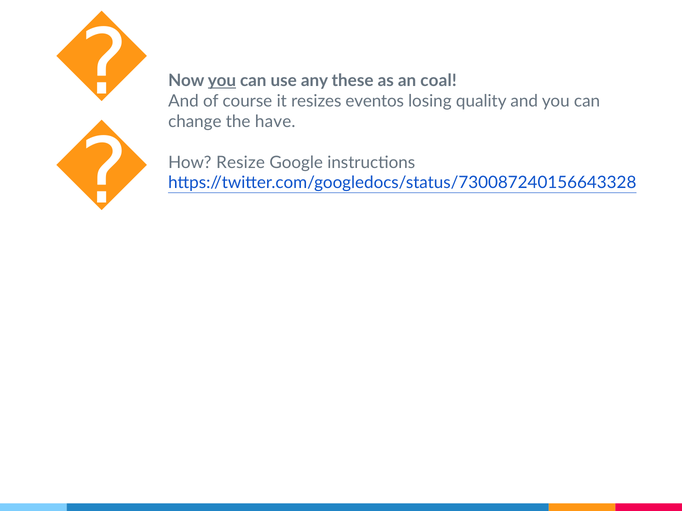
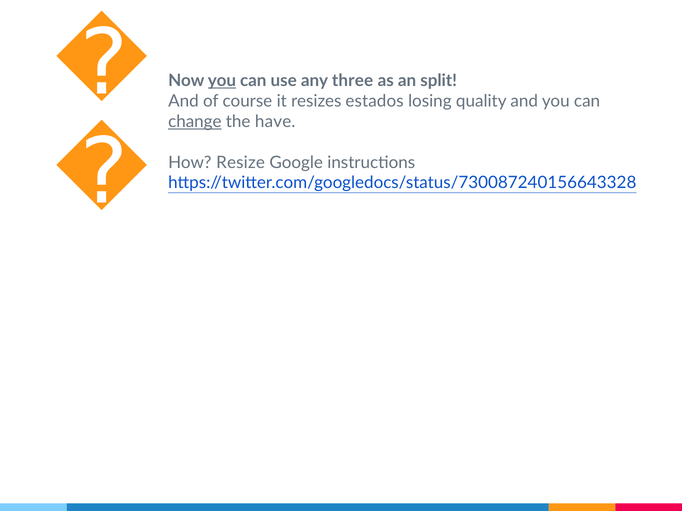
these: these -> three (353, 81)
coal: coal -> split (439, 81)
eventos: eventos -> estados (375, 101)
change underline: none -> present (195, 122)
